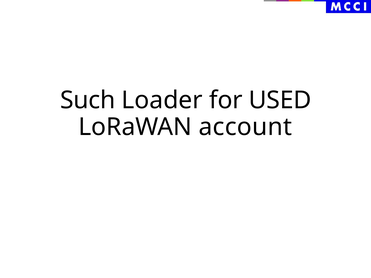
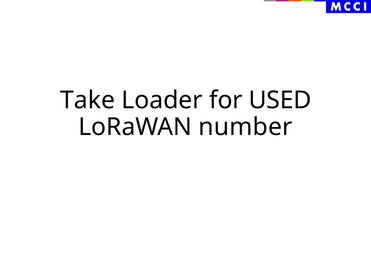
Such: Such -> Take (88, 100)
account: account -> number (245, 127)
